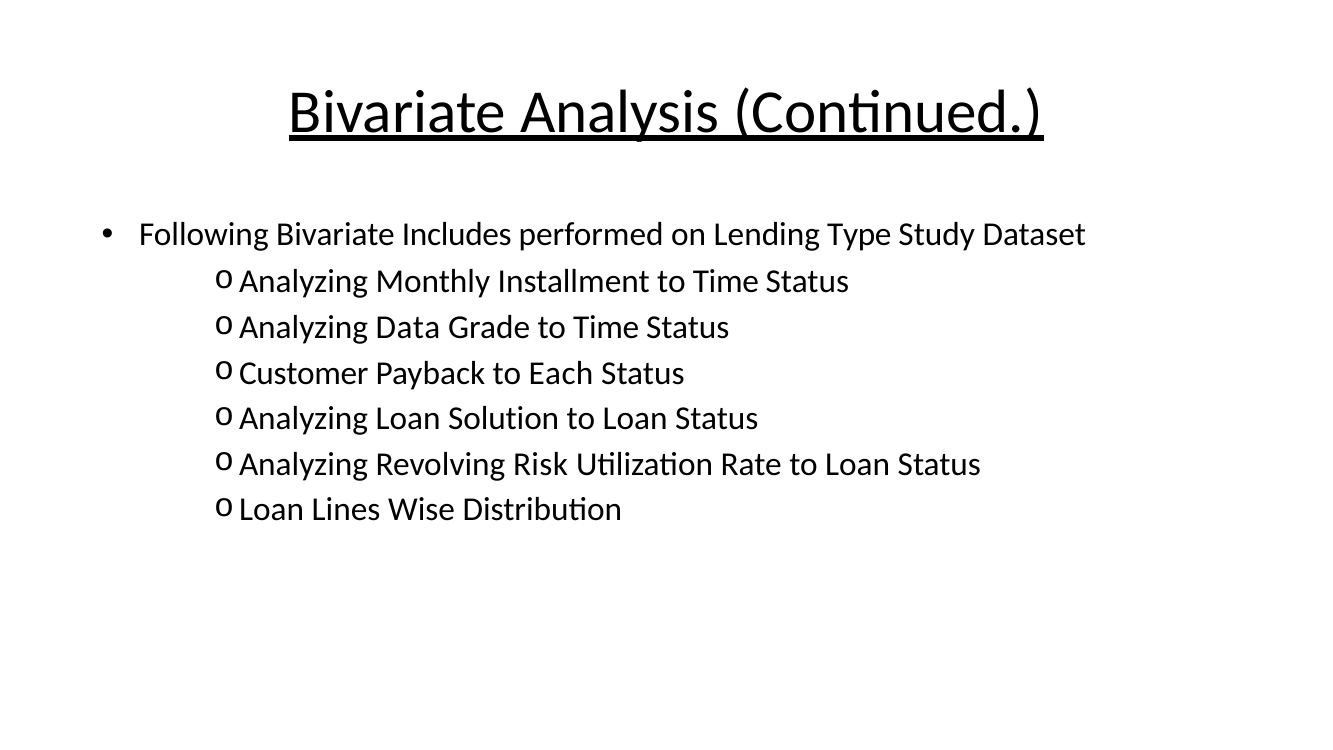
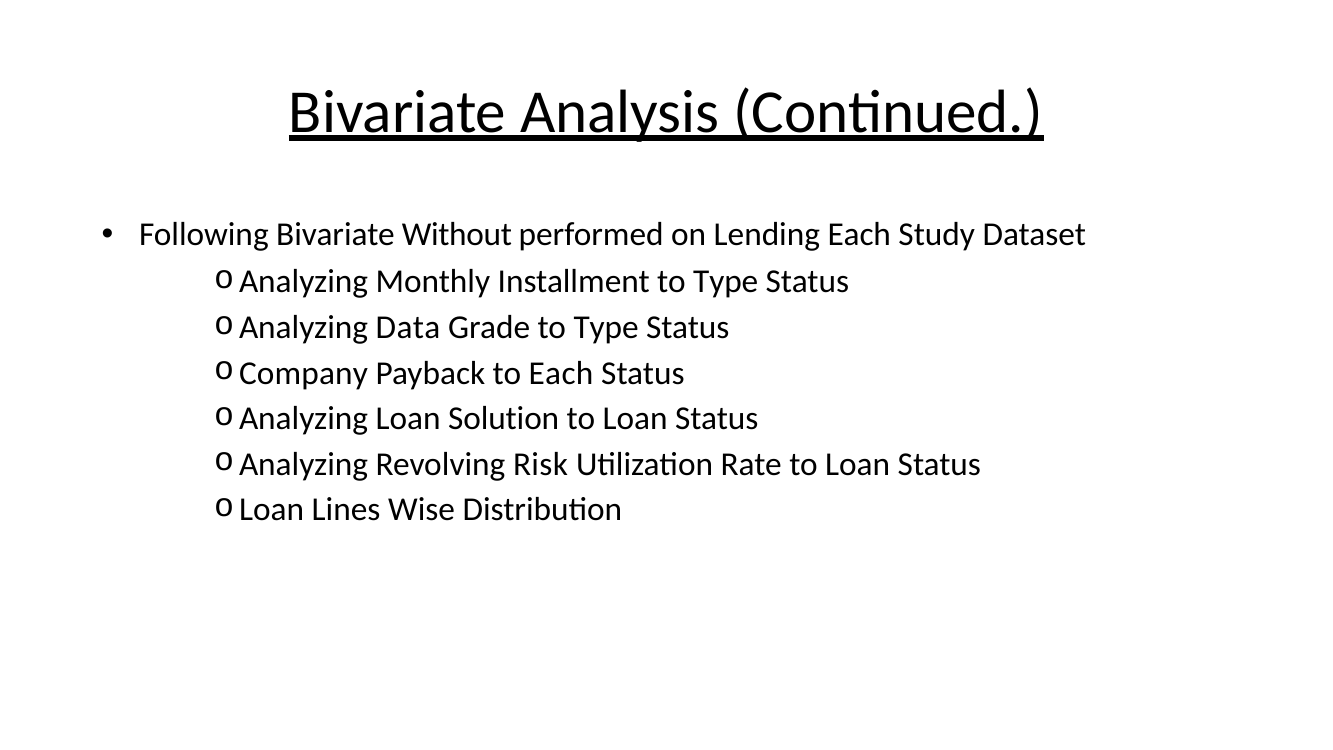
Includes: Includes -> Without (457, 235)
Lending Type: Type -> Each (859, 235)
Installment to Time: Time -> Type (726, 282)
Grade to Time: Time -> Type (606, 327)
Customer: Customer -> Company (303, 373)
